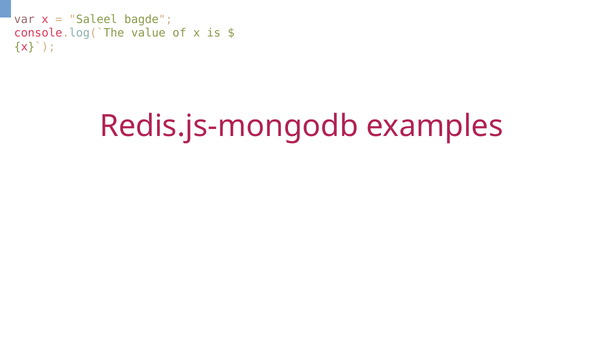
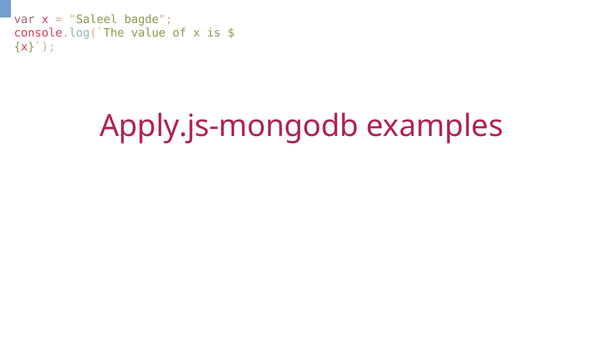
Redis.js-mongodb: Redis.js-mongodb -> Apply.js-mongodb (229, 126)
